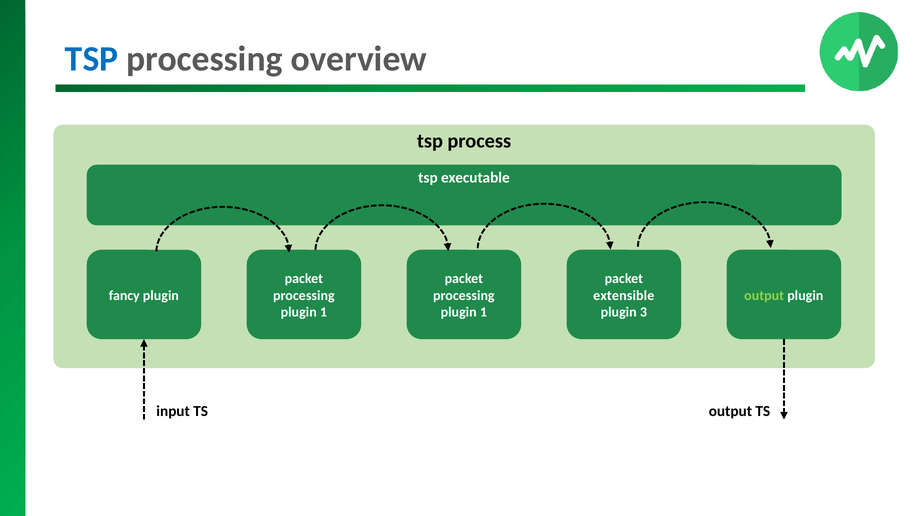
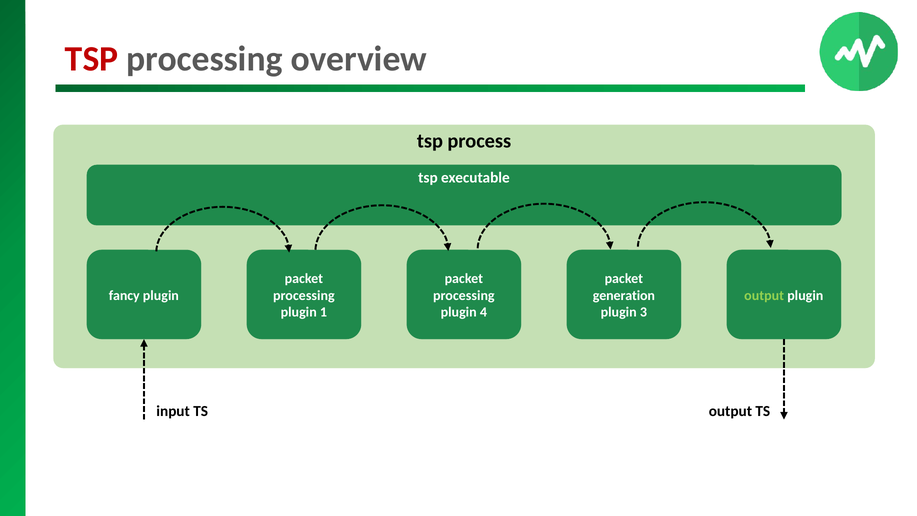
TSP colour: blue -> red (92, 59)
extensible: extensible -> generation (624, 295)
1: 1 -> 4 (483, 312)
